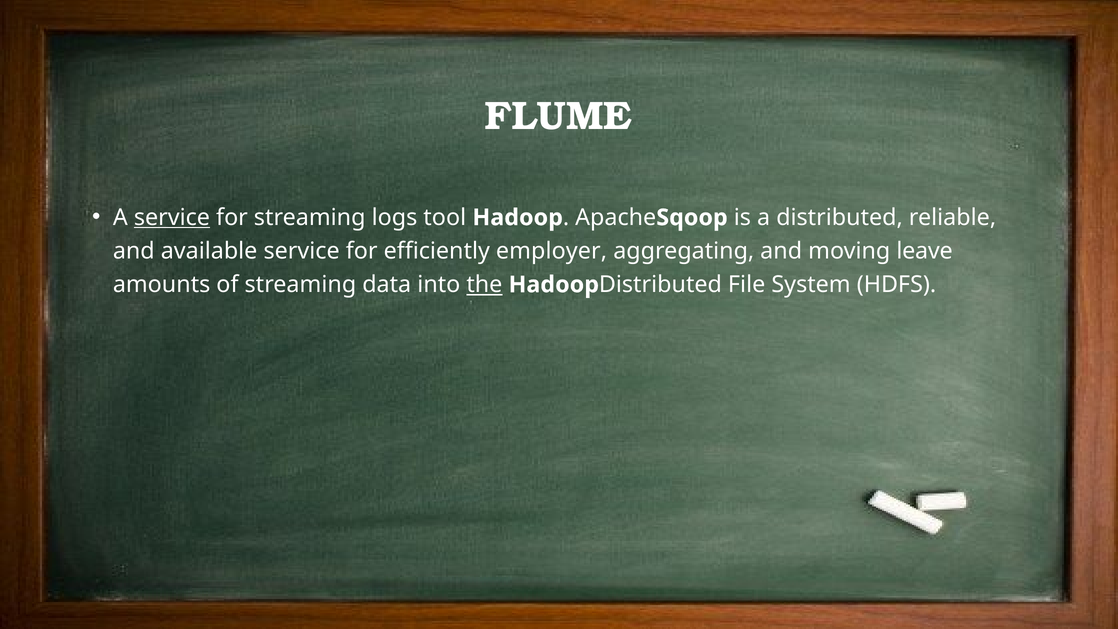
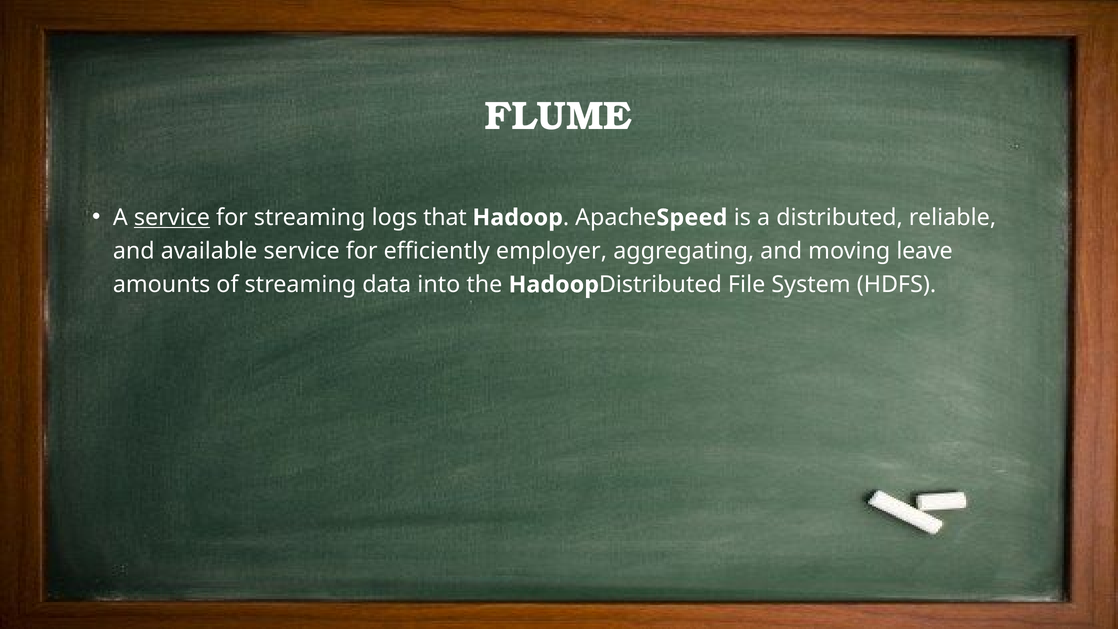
tool: tool -> that (445, 217)
Sqoop: Sqoop -> Speed (692, 217)
the underline: present -> none (484, 285)
